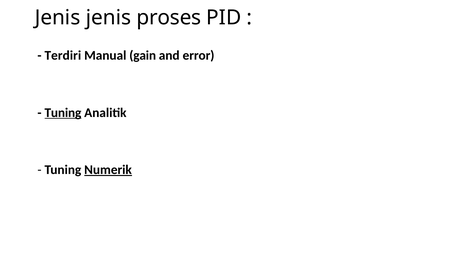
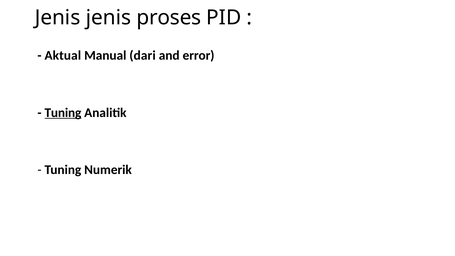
Terdiri: Terdiri -> Aktual (63, 56)
gain: gain -> dari (143, 56)
Numerik underline: present -> none (108, 170)
